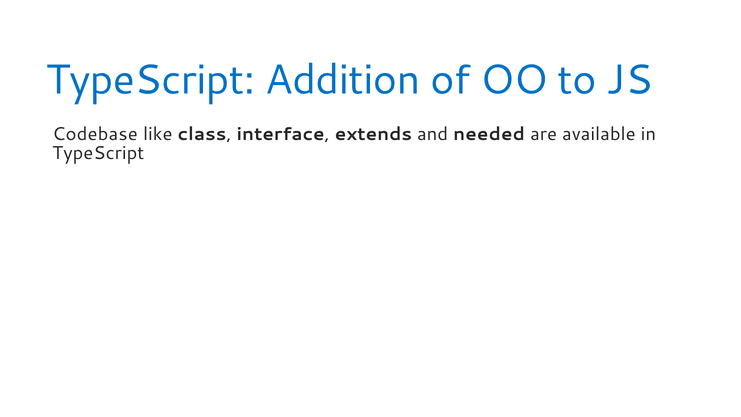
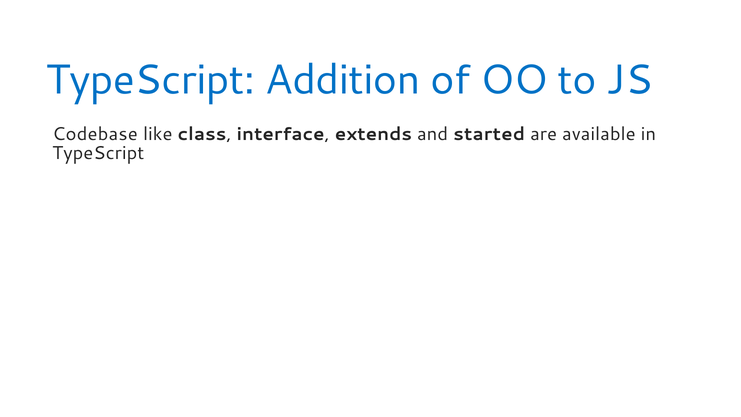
needed: needed -> started (489, 134)
